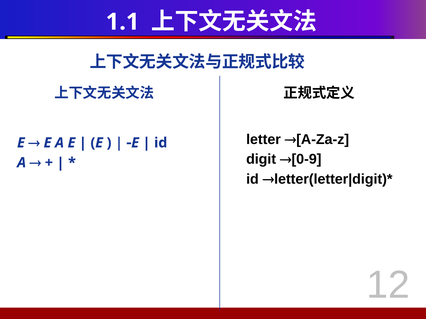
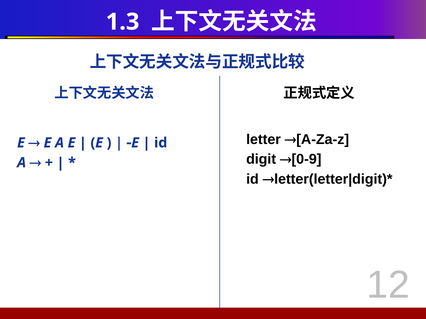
1.1: 1.1 -> 1.3 (123, 22)
